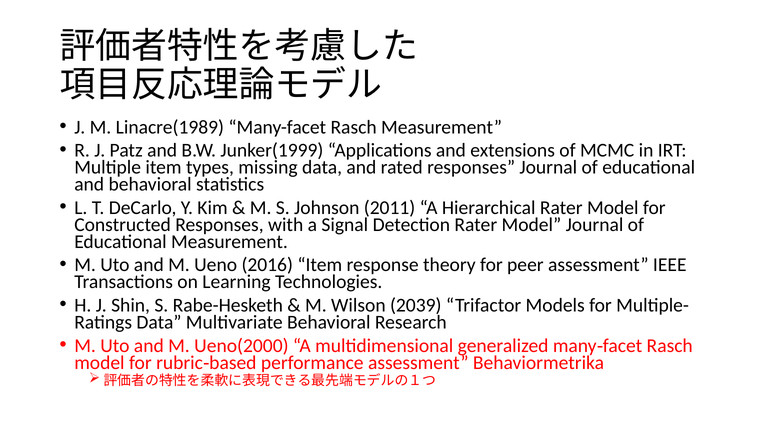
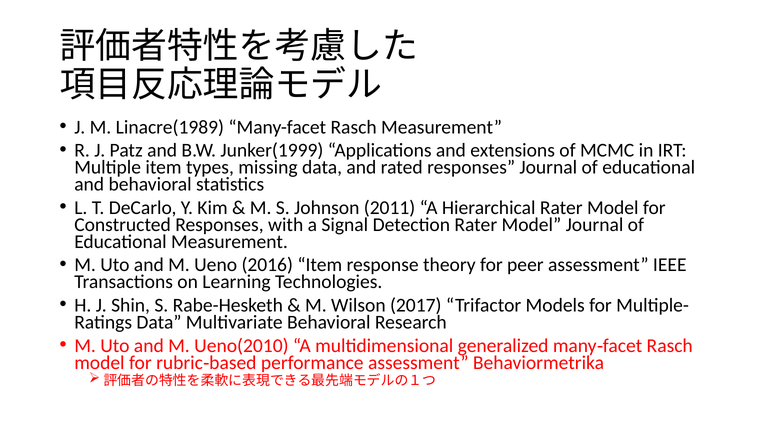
2039: 2039 -> 2017 (416, 305)
Ueno(2000: Ueno(2000 -> Ueno(2010 (241, 346)
